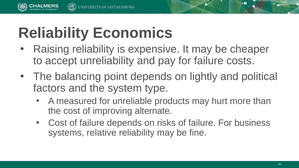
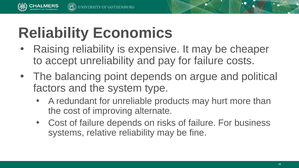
lightly: lightly -> argue (204, 77)
measured: measured -> redundant (77, 101)
